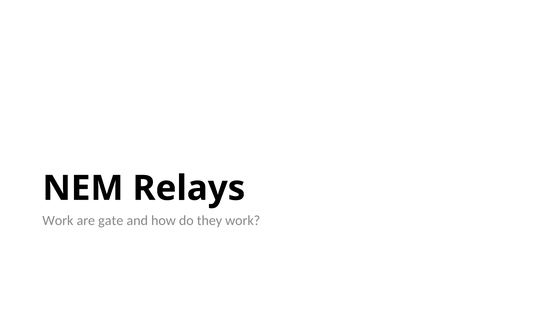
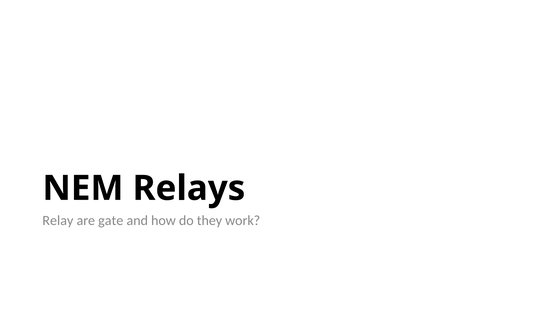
Work: Work -> Relay (58, 220)
